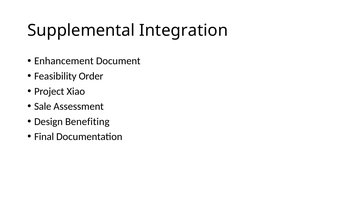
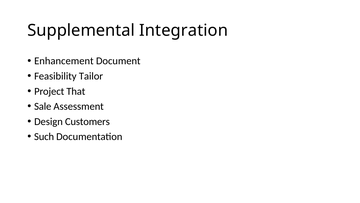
Order: Order -> Tailor (91, 76)
Xiao: Xiao -> That (76, 91)
Benefiting: Benefiting -> Customers (87, 121)
Final: Final -> Such (44, 136)
